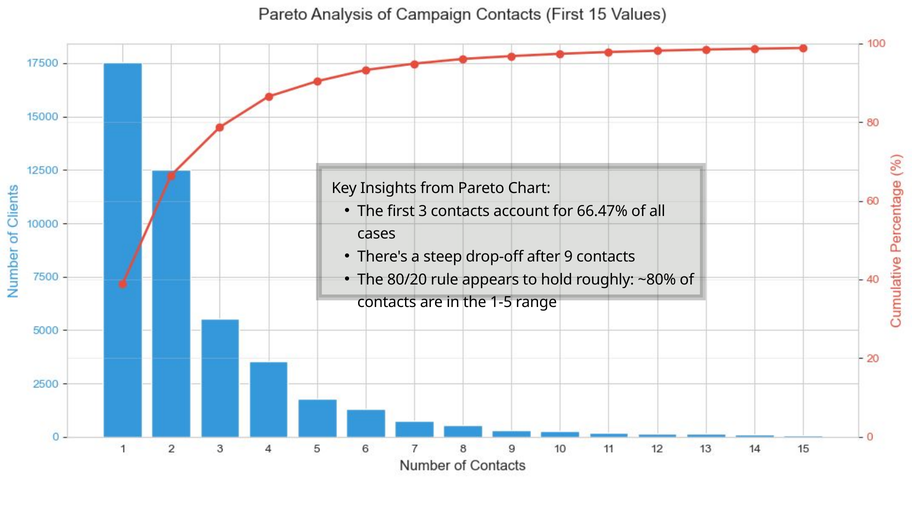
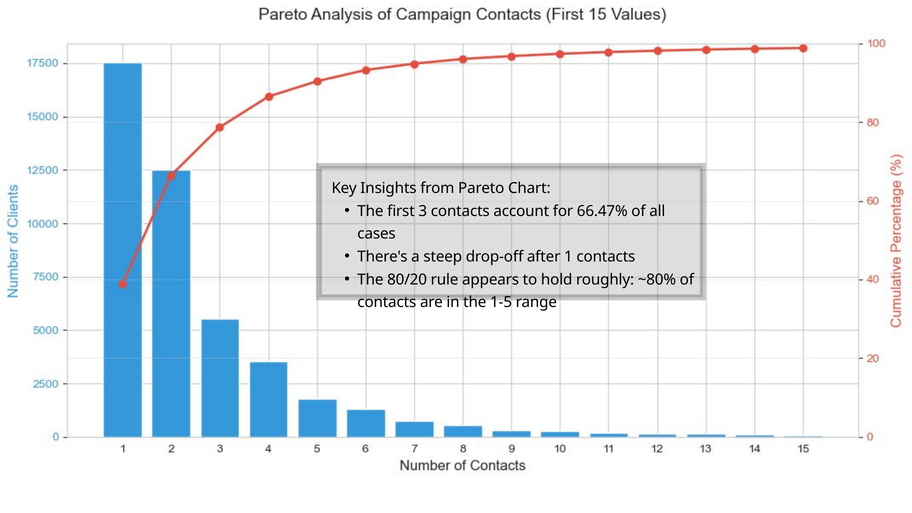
9: 9 -> 1 (568, 257)
